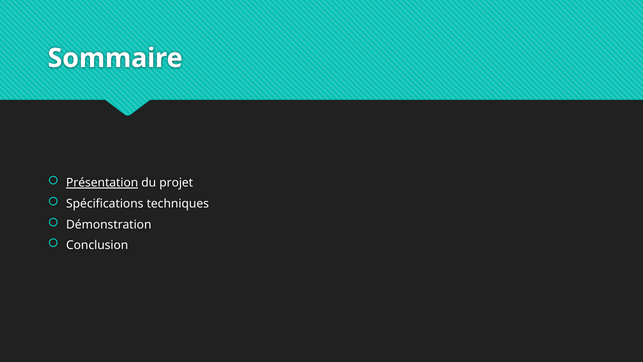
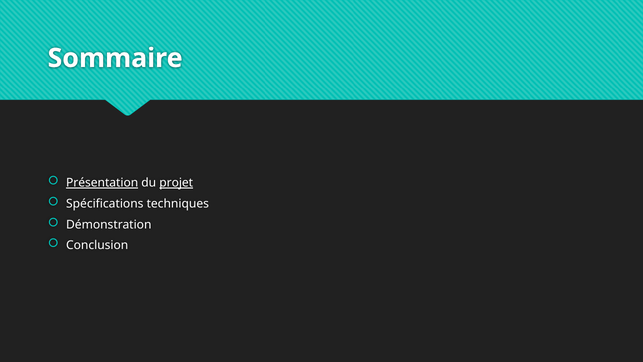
projet underline: none -> present (176, 183)
